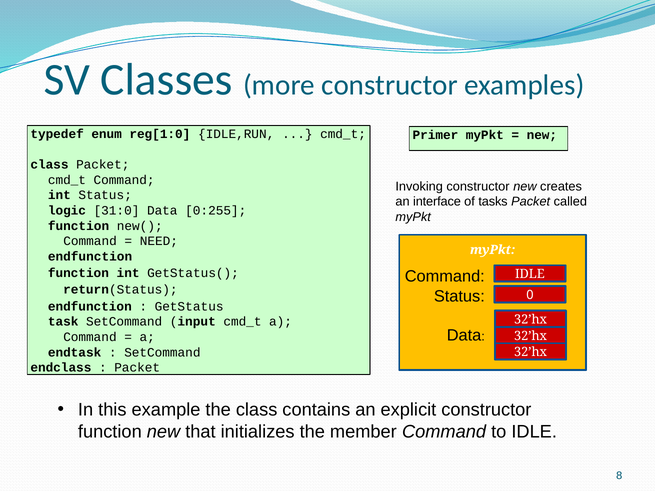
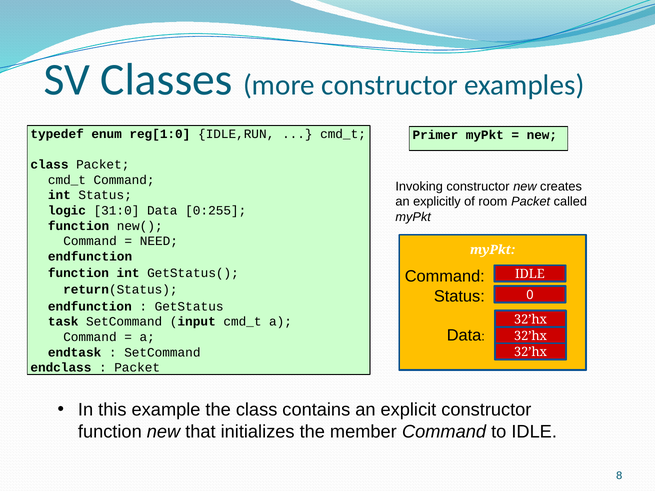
interface: interface -> explicitly (437, 202)
tasks: tasks -> room (493, 202)
